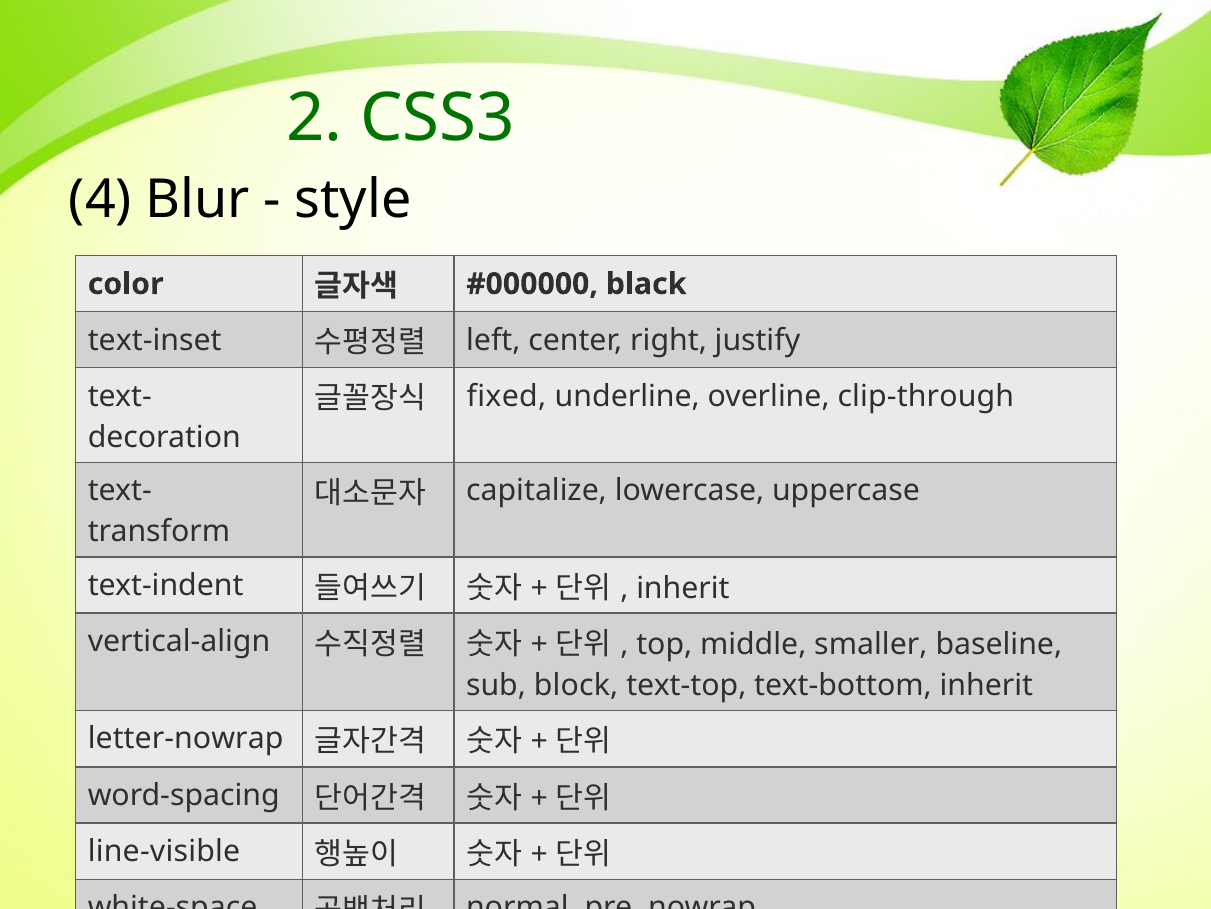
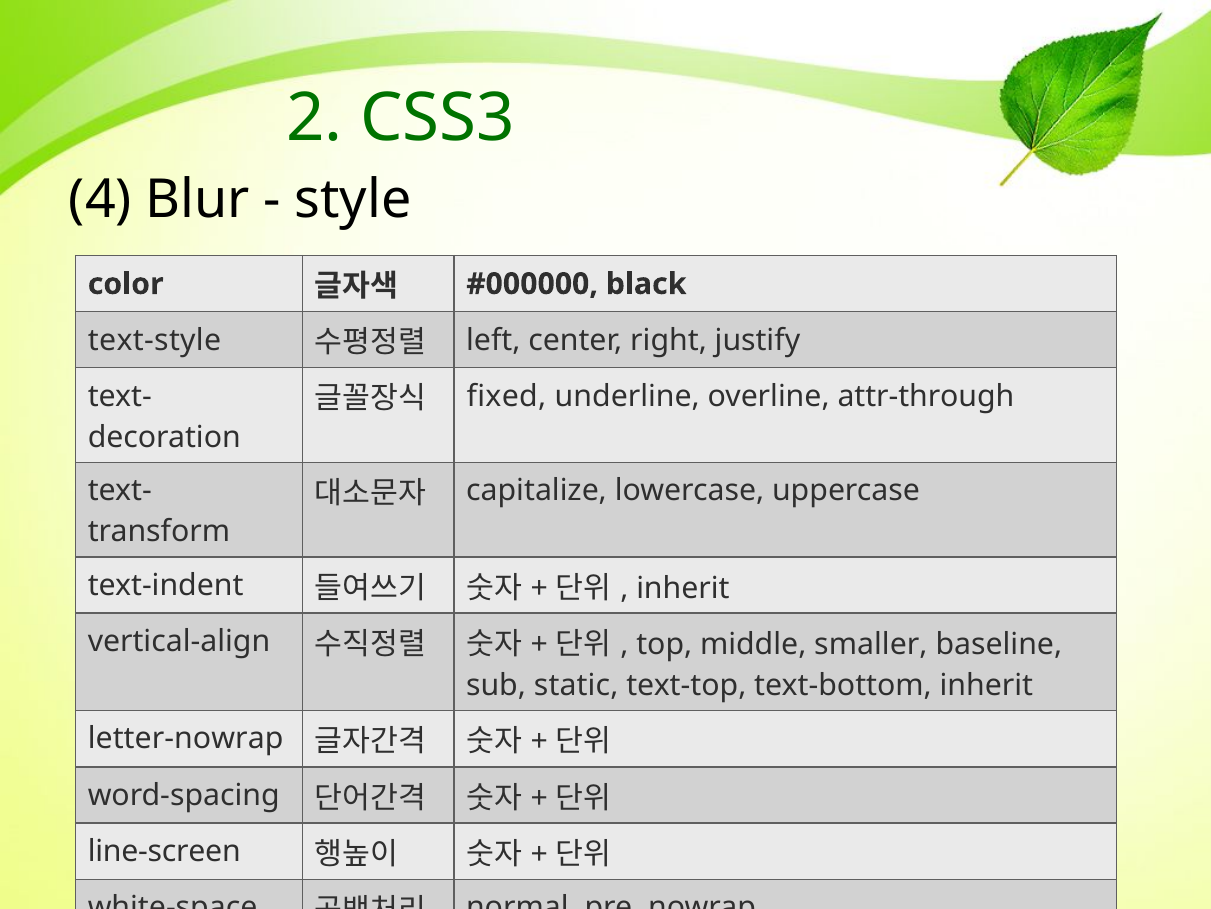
text-inset: text-inset -> text-style (155, 340)
clip-through: clip-through -> attr-through (926, 396)
block: block -> static (576, 685)
line-visible: line-visible -> line-screen (164, 851)
